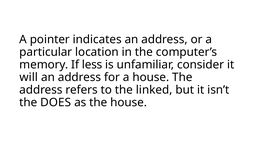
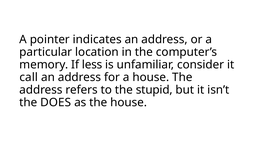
will: will -> call (29, 77)
linked: linked -> stupid (154, 90)
